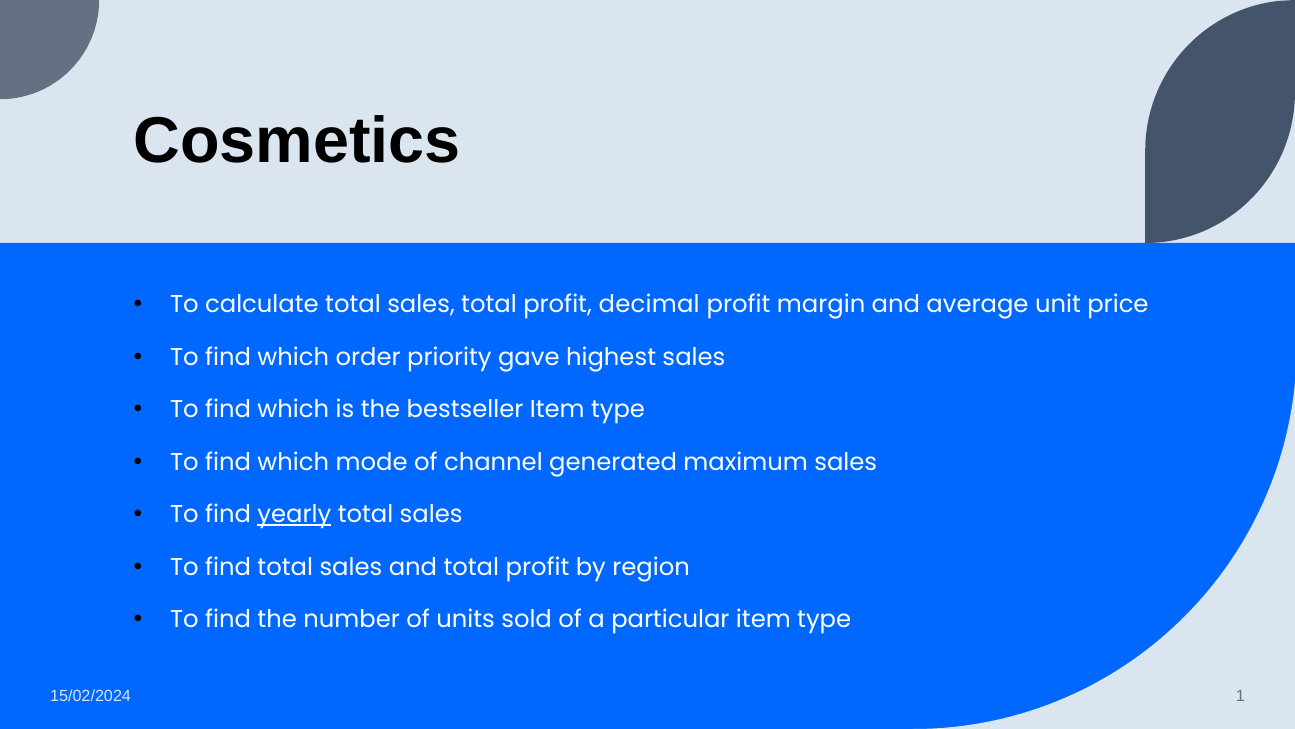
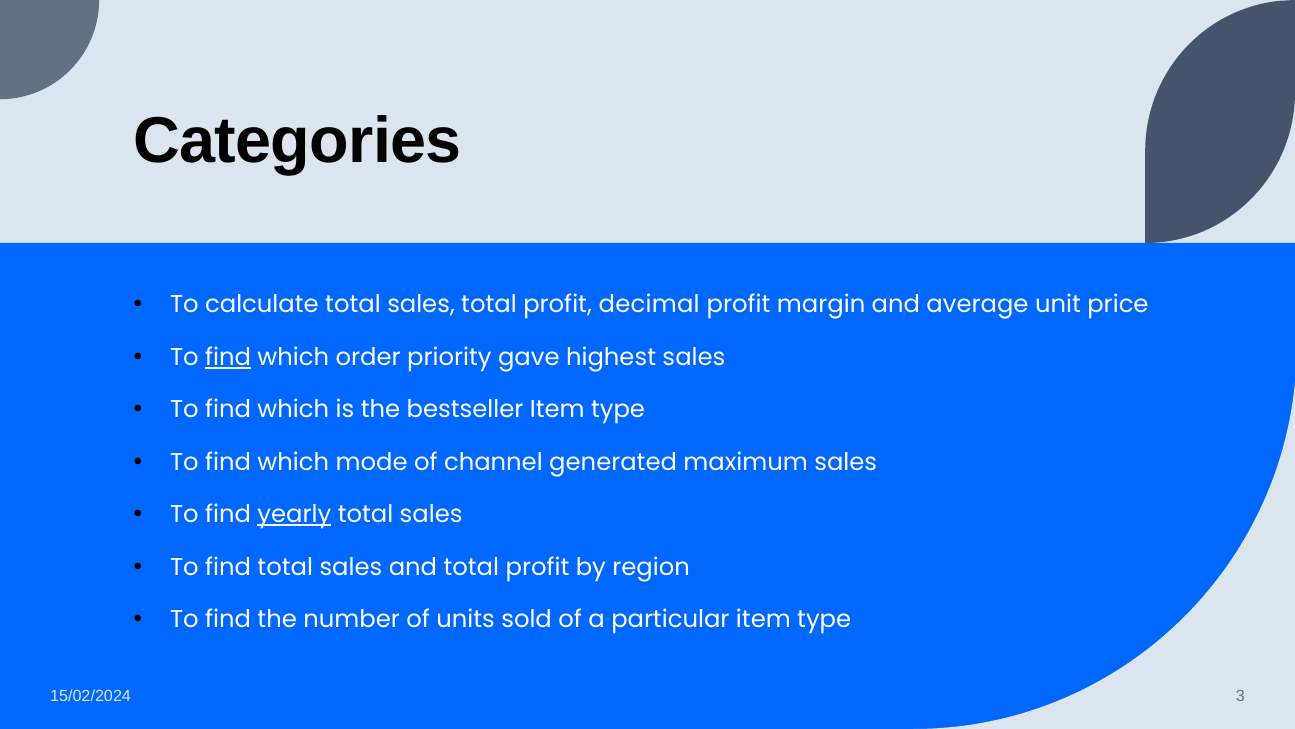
Cosmetics: Cosmetics -> Categories (298, 141)
find underline: none -> present (228, 357)
1: 1 -> 3 (1240, 696)
